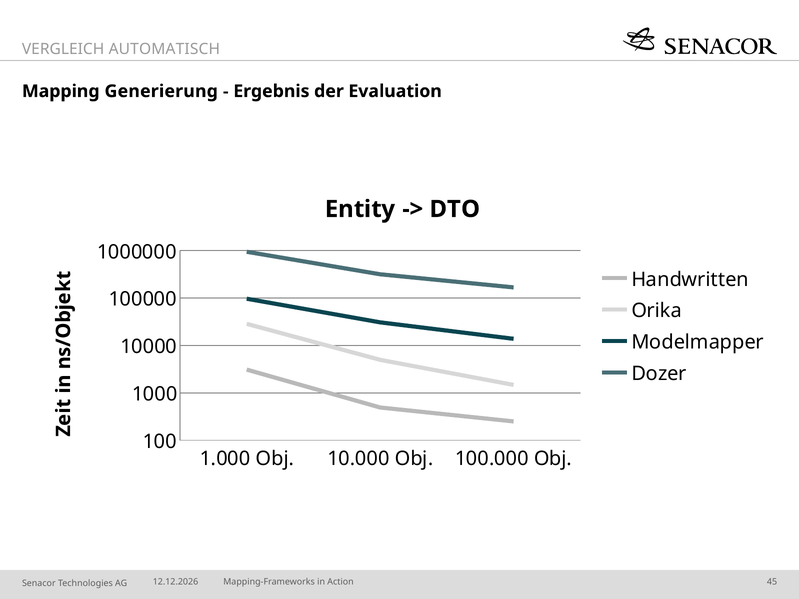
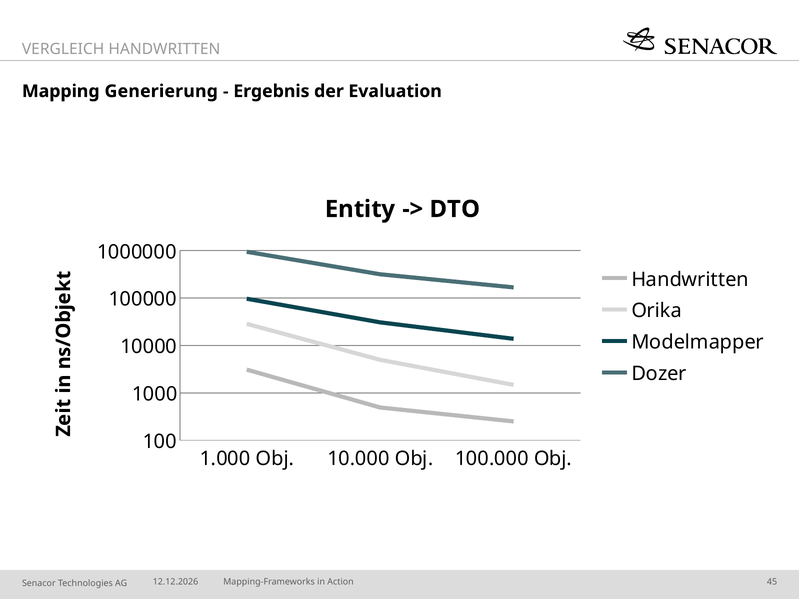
VERGLEICH AUTOMATISCH: AUTOMATISCH -> HANDWRITTEN (164, 49)
